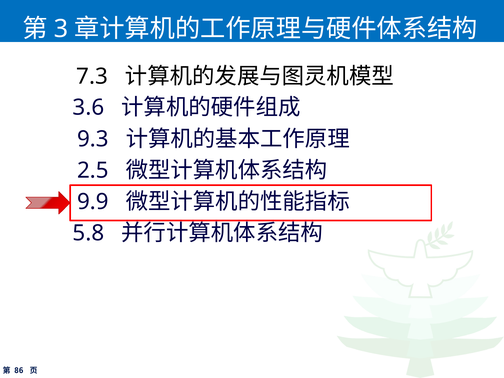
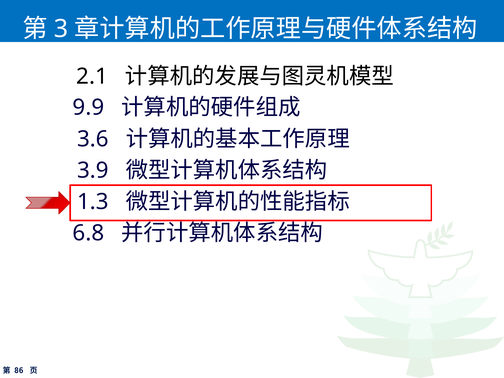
7.3: 7.3 -> 2.1 (92, 77)
3.6: 3.6 -> 9.9 (88, 108)
9.3: 9.3 -> 3.6 (93, 139)
2.5: 2.5 -> 3.9 (93, 170)
9.9: 9.9 -> 1.3 (93, 202)
5.8: 5.8 -> 6.8 (88, 233)
